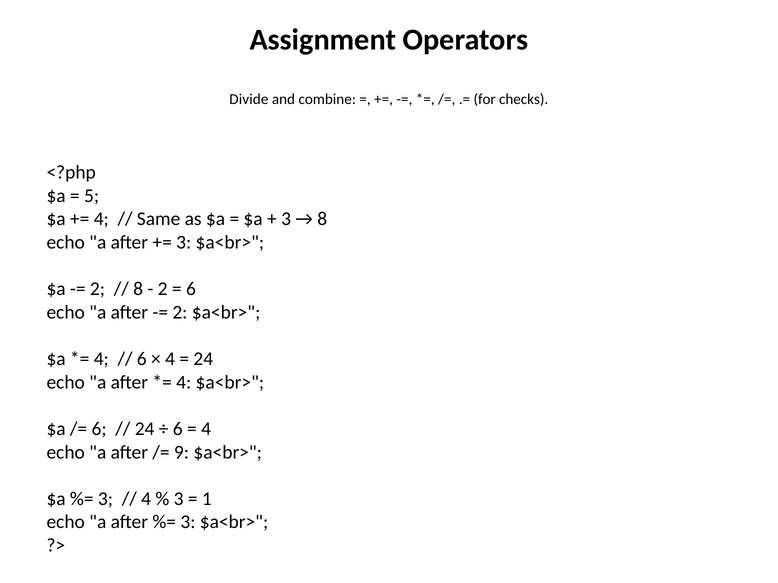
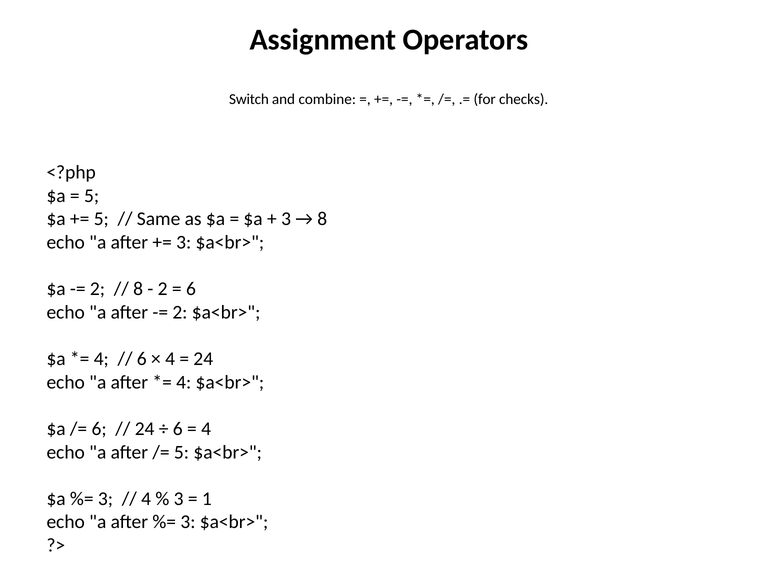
Divide: Divide -> Switch (249, 100)
4: 4 -> 5 (101, 219)
9: 9 -> 5 (181, 453)
